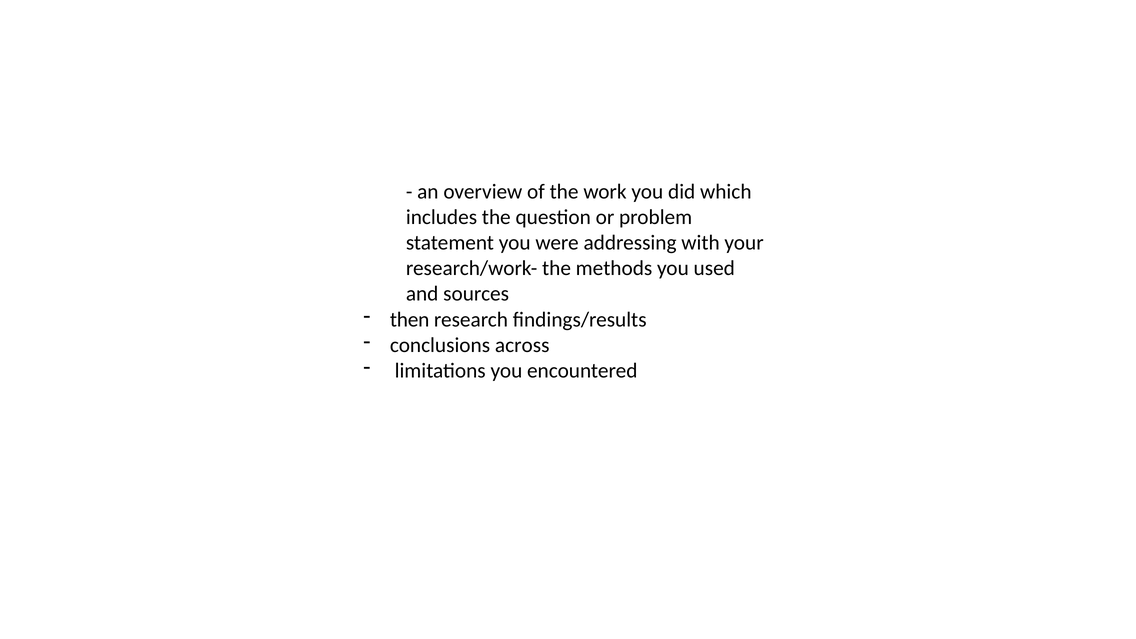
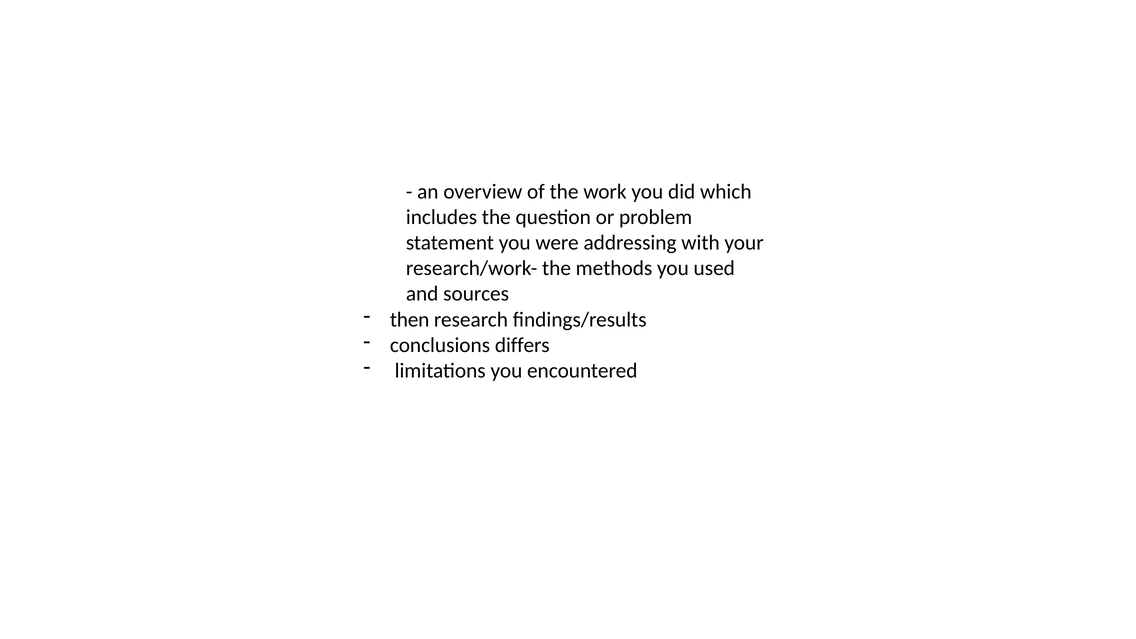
across: across -> differs (522, 345)
